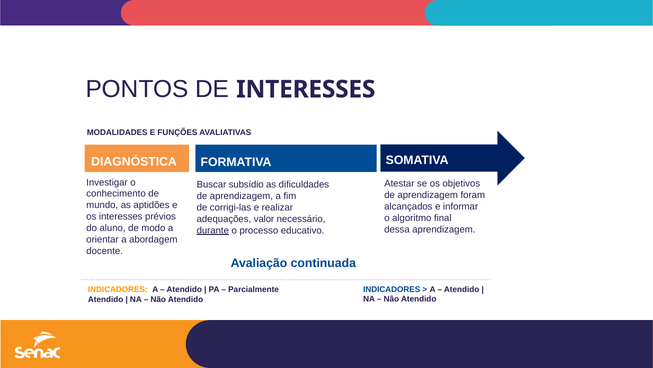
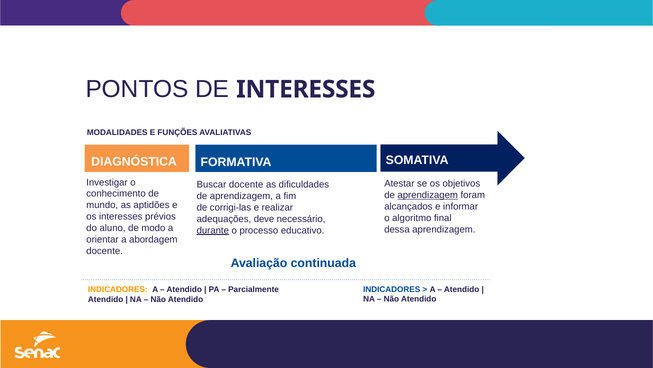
Buscar subsídio: subsídio -> docente (246, 184)
aprendizagem underline: none -> present (428, 195)
valor: valor -> deve (264, 219)
